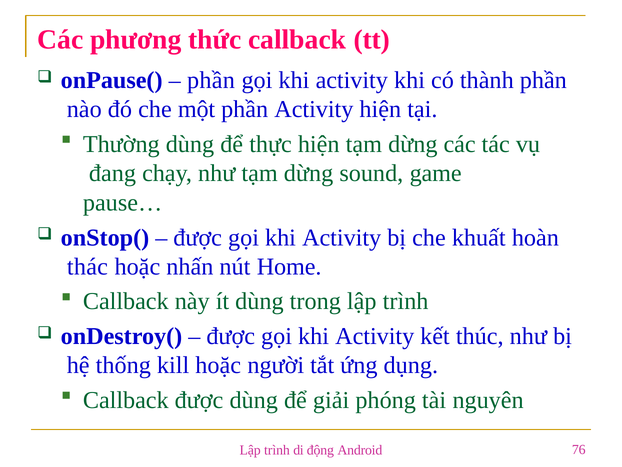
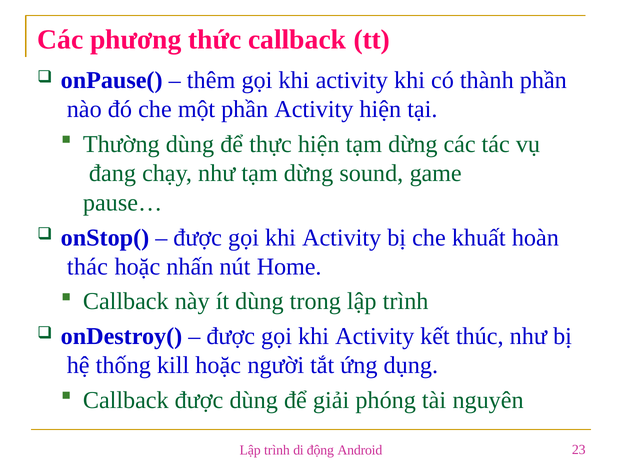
phần: phần -> thêm (211, 80)
76: 76 -> 23 (579, 449)
